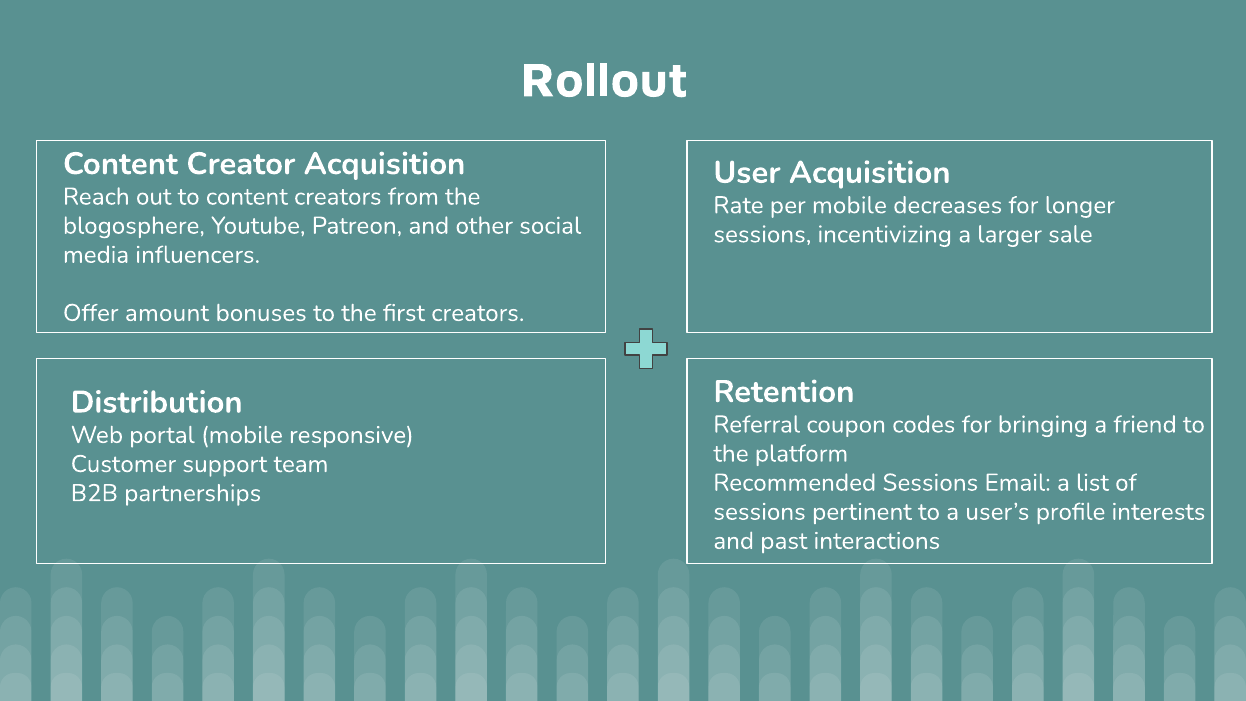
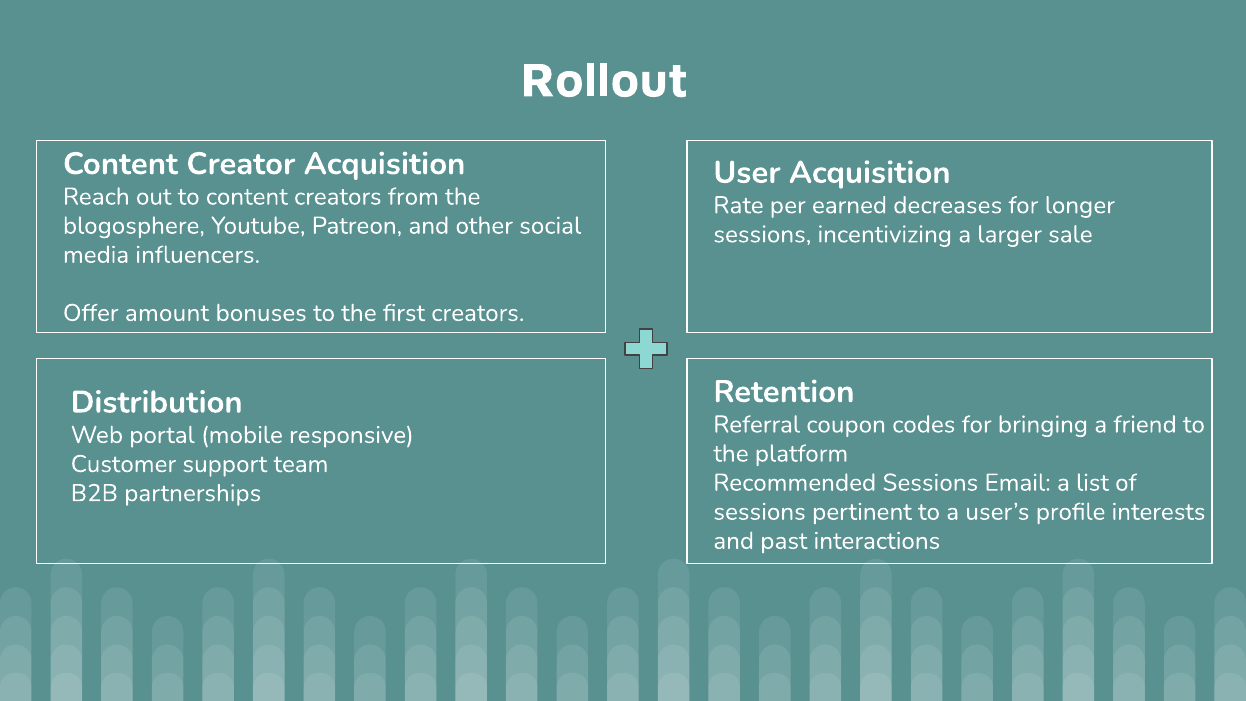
per mobile: mobile -> earned (849, 205)
